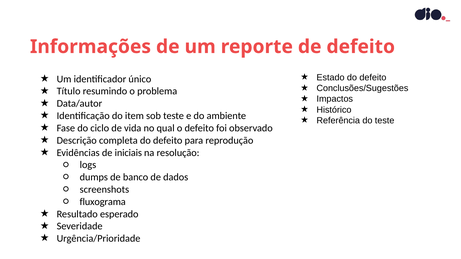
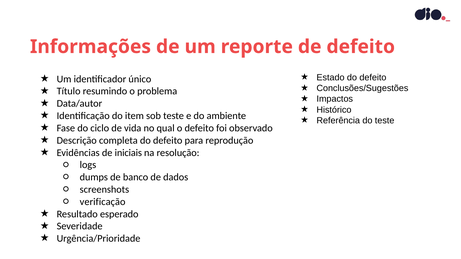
fluxograma: fluxograma -> verificação (103, 202)
